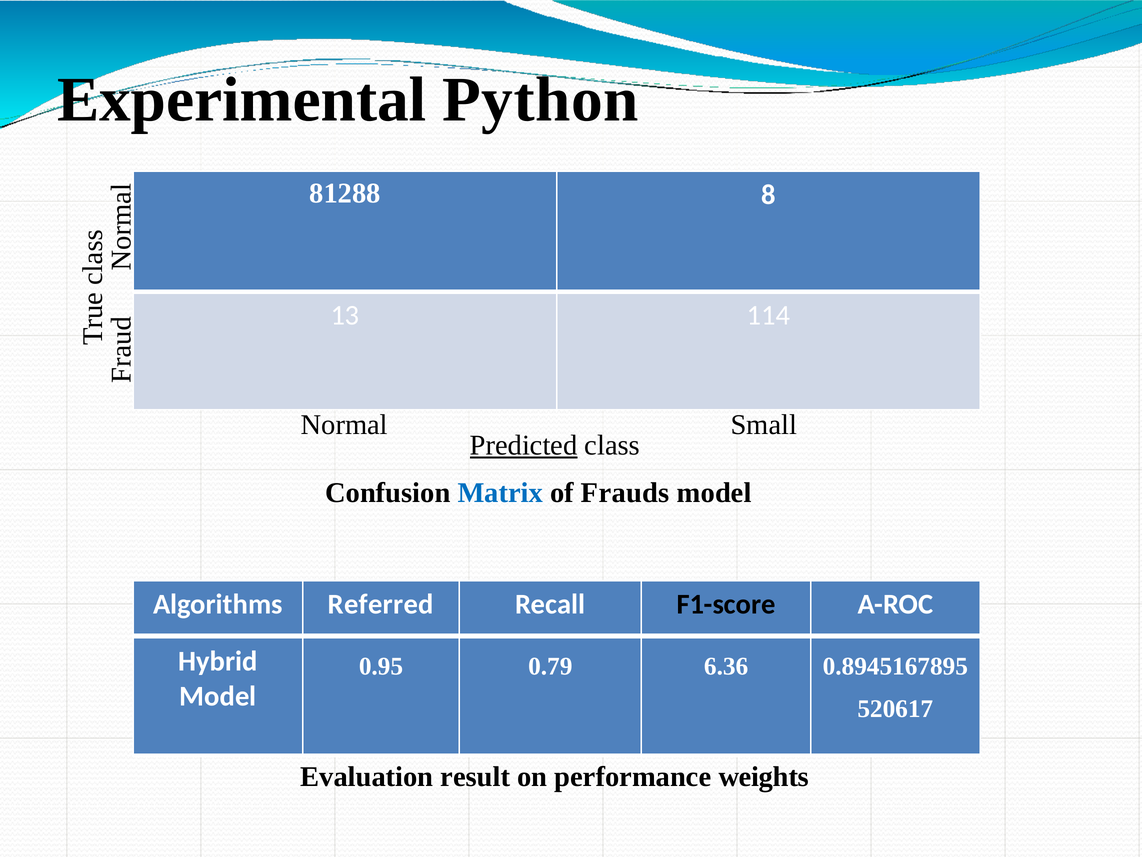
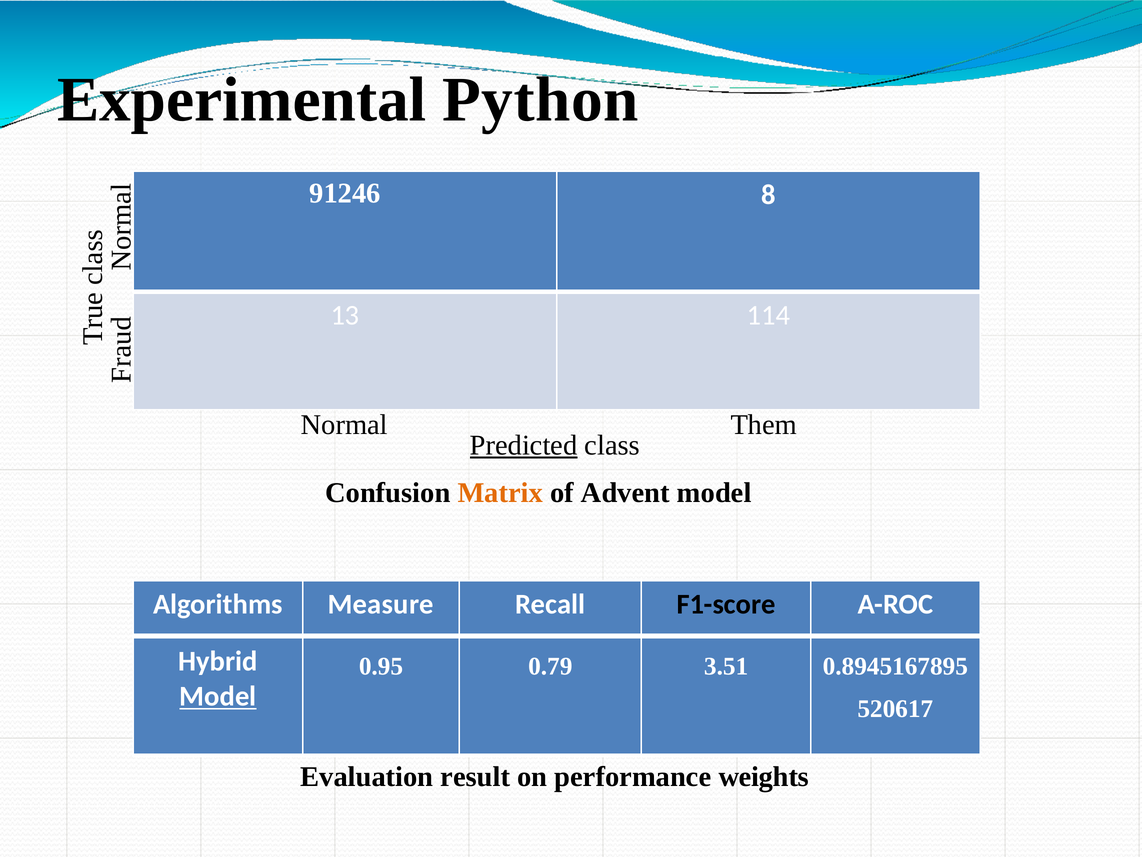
81288: 81288 -> 91246 (345, 193)
Small: Small -> Them (764, 424)
Matrix colour: blue -> orange (500, 492)
Frauds: Frauds -> Advent (625, 492)
Referred: Referred -> Measure (381, 604)
6.36: 6.36 -> 3.51 (726, 666)
Model underline: none -> present (218, 696)
